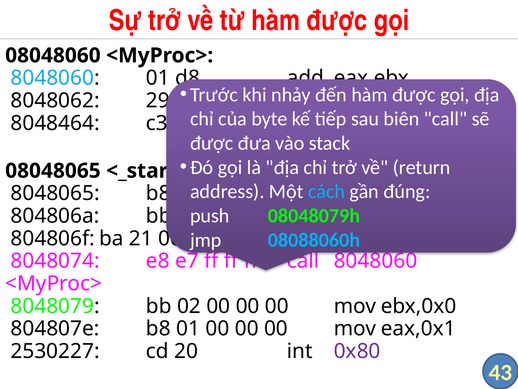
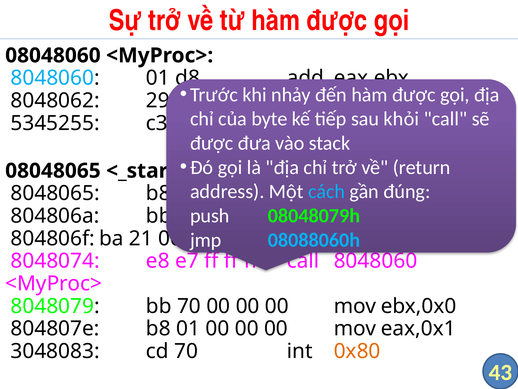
biên: biên -> khỏi (401, 119)
8048464: 8048464 -> 5345255 (55, 123)
bb 02: 02 -> 70 (189, 306)
2530227: 2530227 -> 3048083 (55, 351)
cd 20: 20 -> 70 (186, 351)
0x80 colour: purple -> orange (357, 351)
